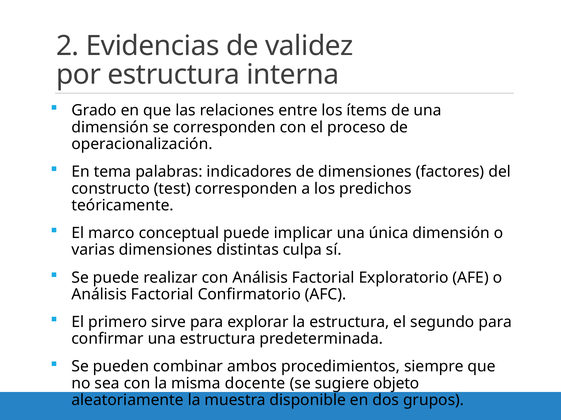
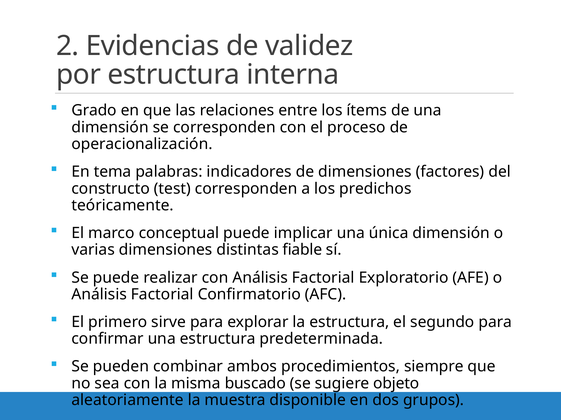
culpa: culpa -> fiable (302, 250)
docente: docente -> buscado (255, 384)
